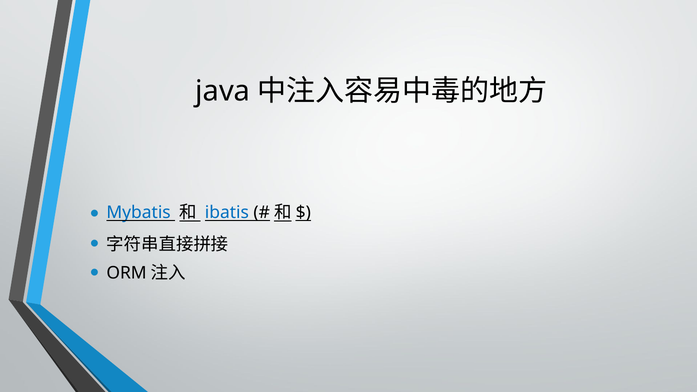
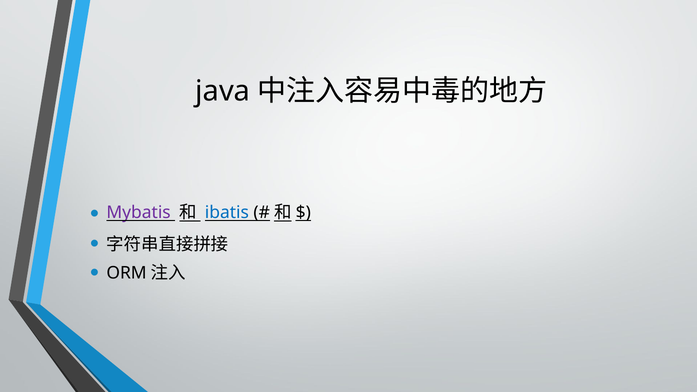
Mybatis colour: blue -> purple (139, 213)
